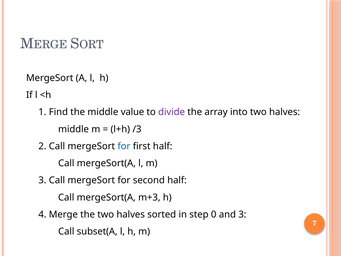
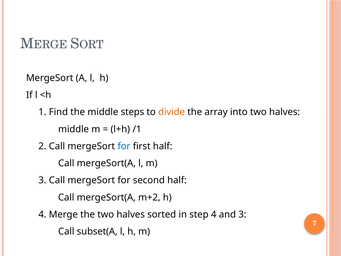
value: value -> steps (132, 112)
divide colour: purple -> orange (172, 112)
/3: /3 -> /1 (137, 129)
m+3: m+3 -> m+2 (149, 197)
step 0: 0 -> 4 (214, 214)
